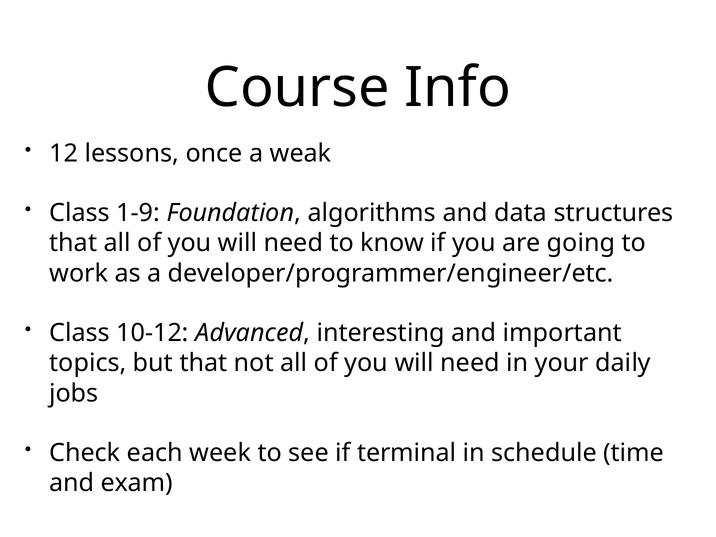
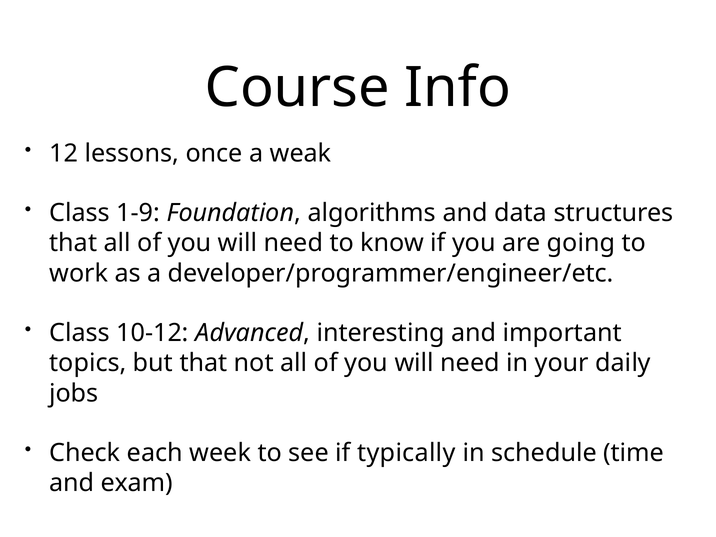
terminal: terminal -> typically (406, 453)
